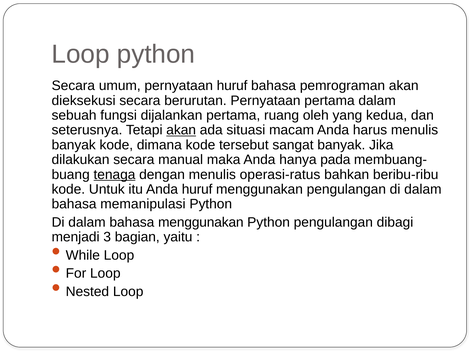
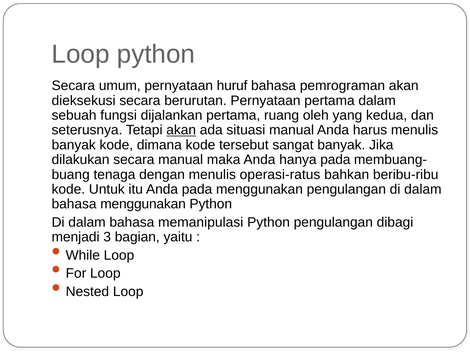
situasi macam: macam -> manual (292, 130)
tenaga underline: present -> none (114, 175)
Anda huruf: huruf -> pada (197, 190)
bahasa memanipulasi: memanipulasi -> menggunakan (143, 204)
bahasa menggunakan: menggunakan -> memanipulasi (201, 223)
